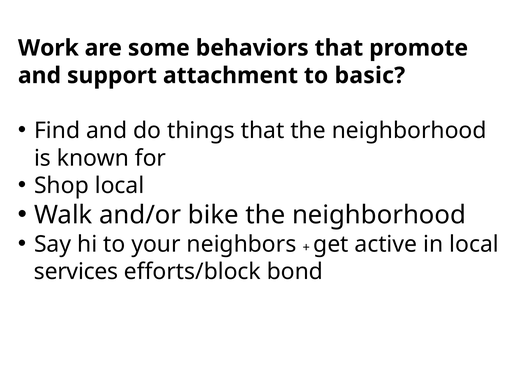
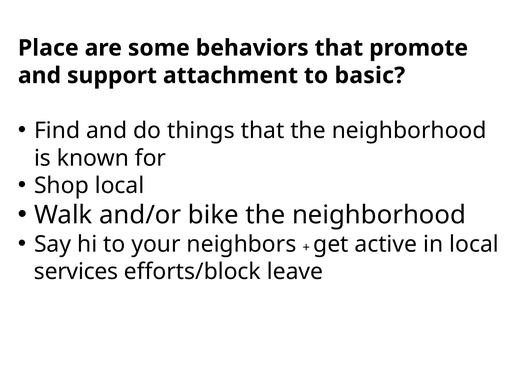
Work: Work -> Place (48, 48)
bond: bond -> leave (295, 272)
